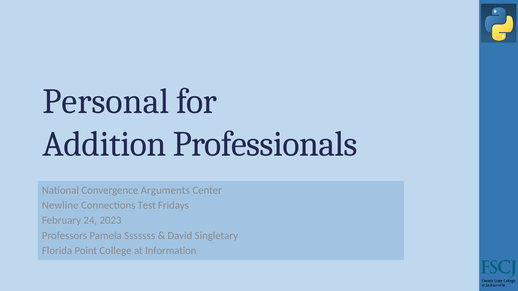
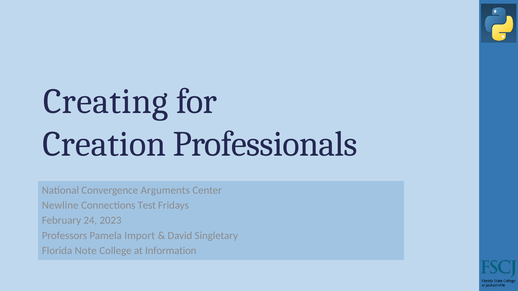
Personal: Personal -> Creating (106, 102)
Addition: Addition -> Creation (104, 144)
Sssssss: Sssssss -> Import (140, 236)
Point: Point -> Note (86, 251)
